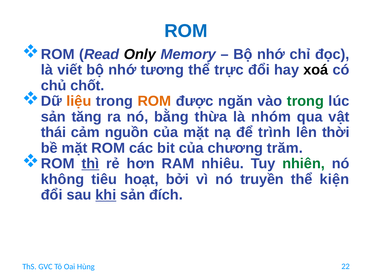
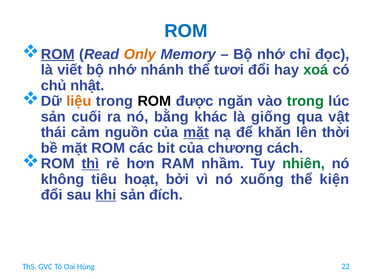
ROM underline: none -> present (58, 54)
Only colour: black -> orange (140, 54)
tương: tương -> nhánh (162, 70)
trực: trực -> tươi (229, 70)
xoá colour: black -> green (316, 70)
chốt: chốt -> nhật (87, 85)
ROM colour: orange -> black (154, 101)
tăng: tăng -> cuối (86, 117)
thừa: thừa -> khác (211, 117)
nhóm: nhóm -> giống (271, 117)
mặt underline: none -> present (196, 132)
trình: trình -> khăn (275, 132)
trăm: trăm -> cách (285, 148)
nhiêu: nhiêu -> nhầm (223, 164)
truyền: truyền -> xuống (262, 179)
